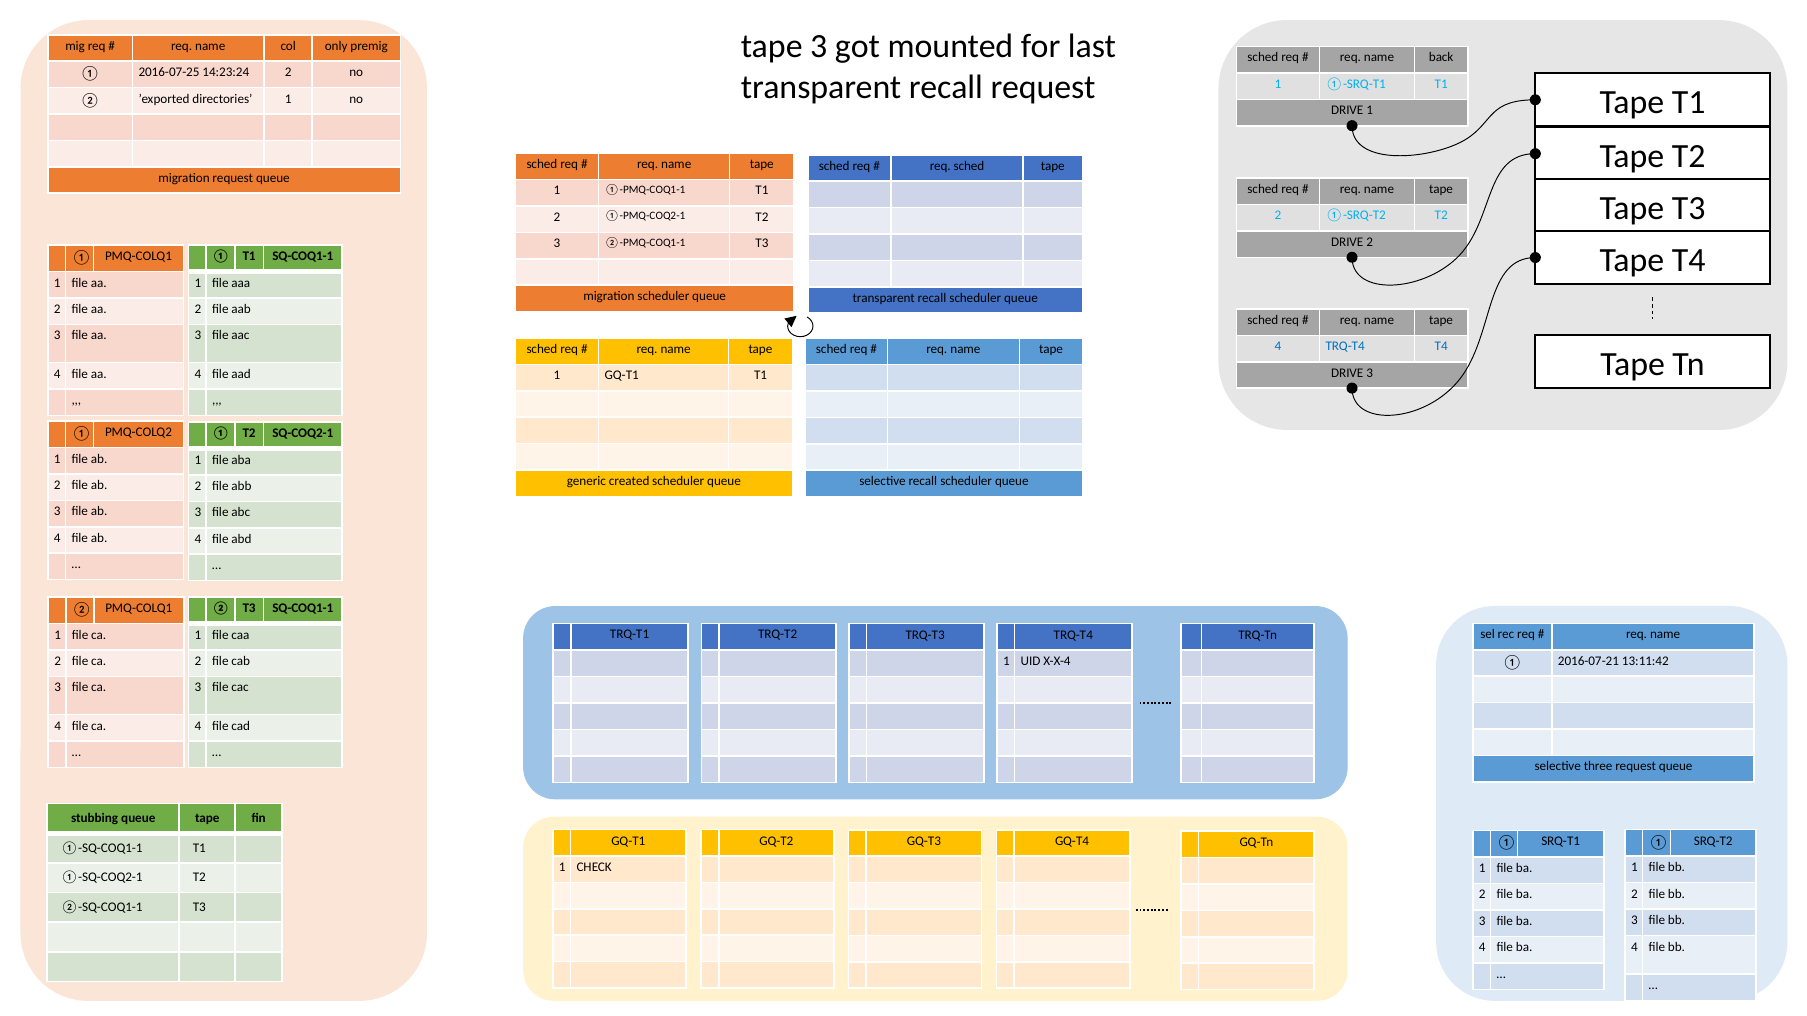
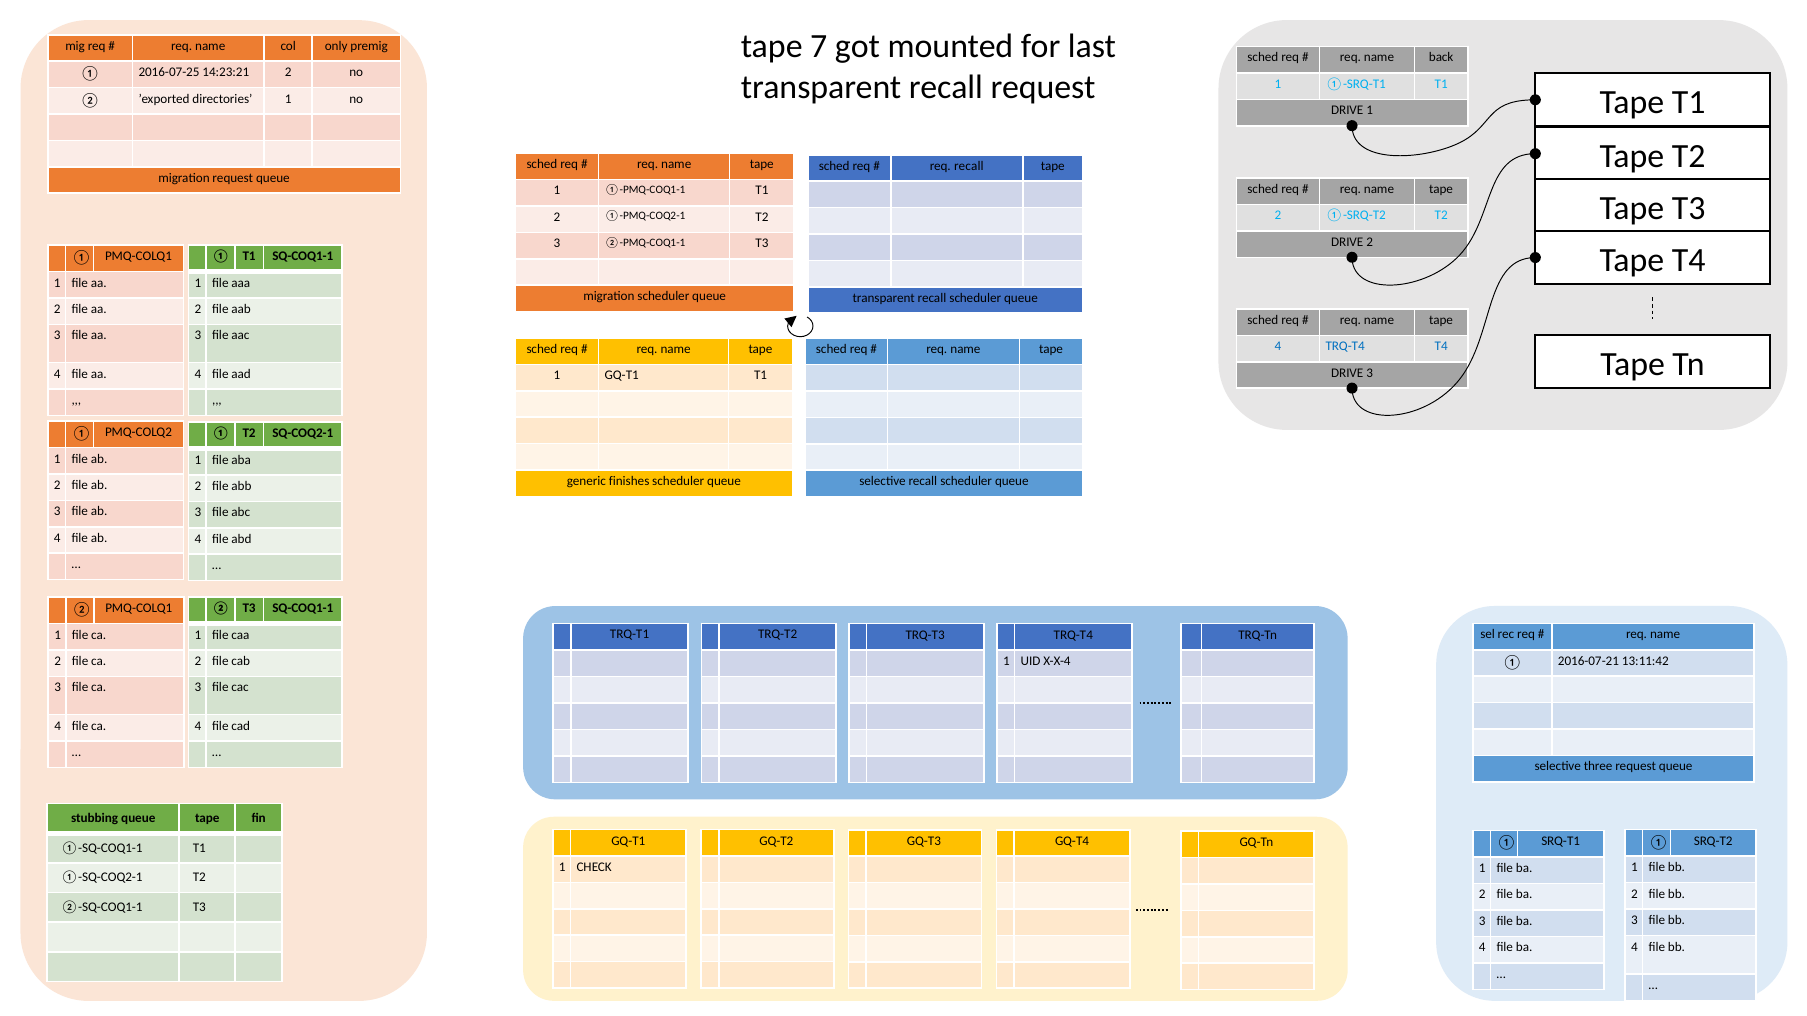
tape 3: 3 -> 7 (819, 46)
14:23:24: 14:23:24 -> 14:23:21 (226, 72)
req sched: sched -> recall (969, 166)
created: created -> finishes (629, 481)
